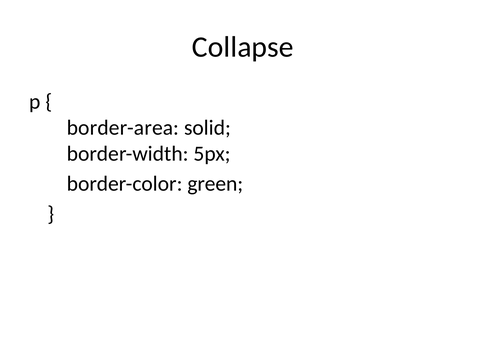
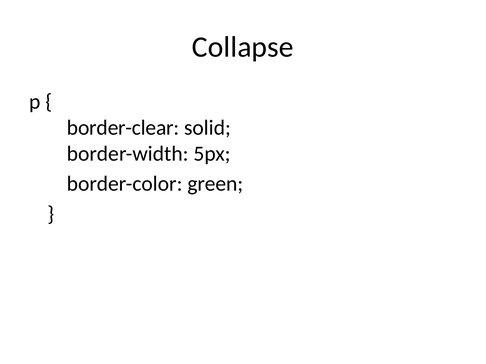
border-area: border-area -> border-clear (123, 128)
